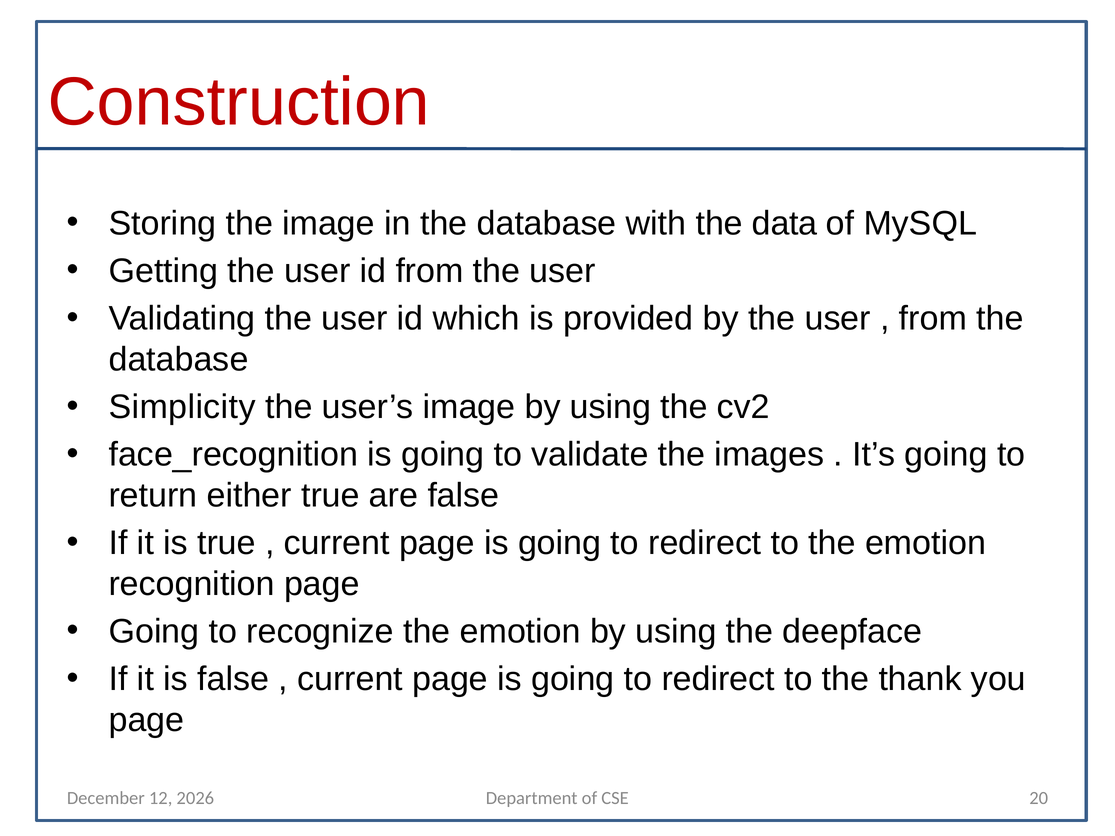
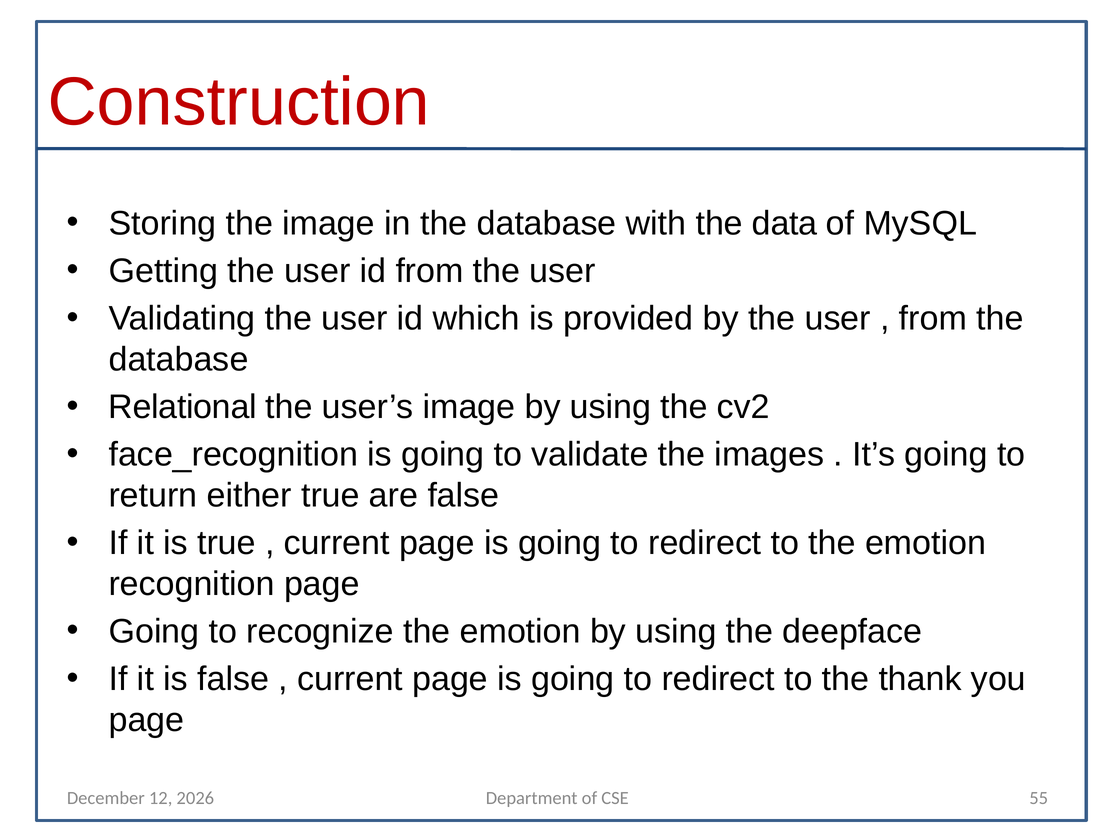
Simplicity: Simplicity -> Relational (183, 407)
20: 20 -> 55 (1039, 798)
